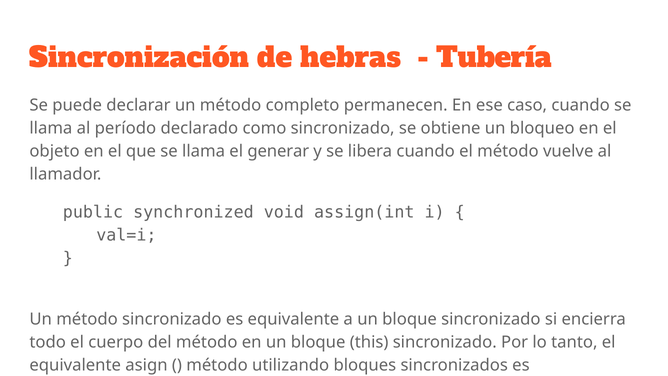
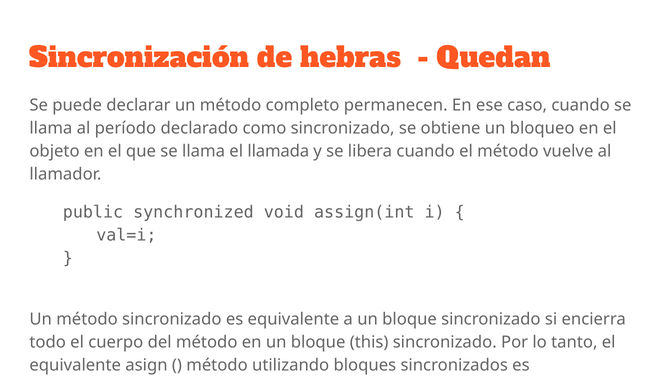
Tubería: Tubería -> Quedan (494, 58)
generar: generar -> llamada (278, 151)
